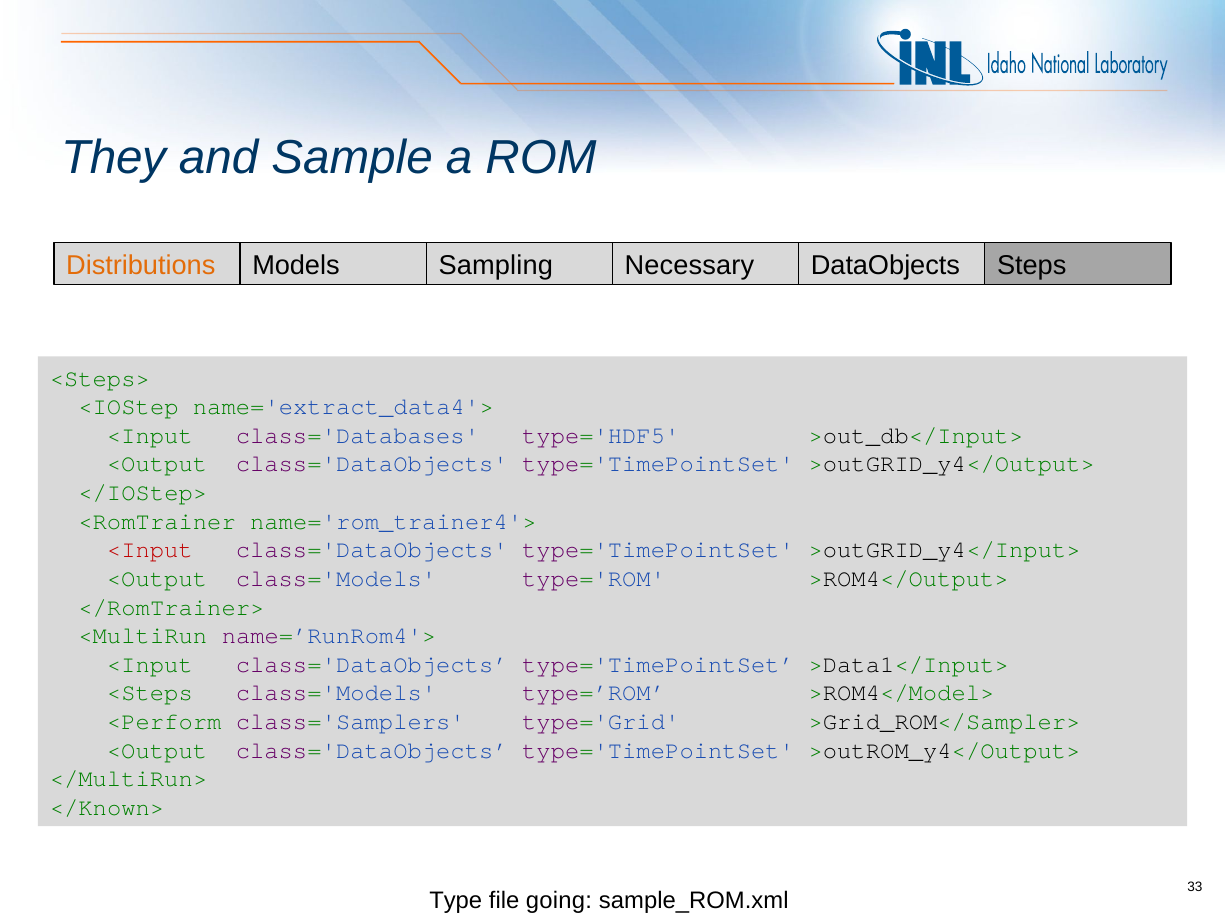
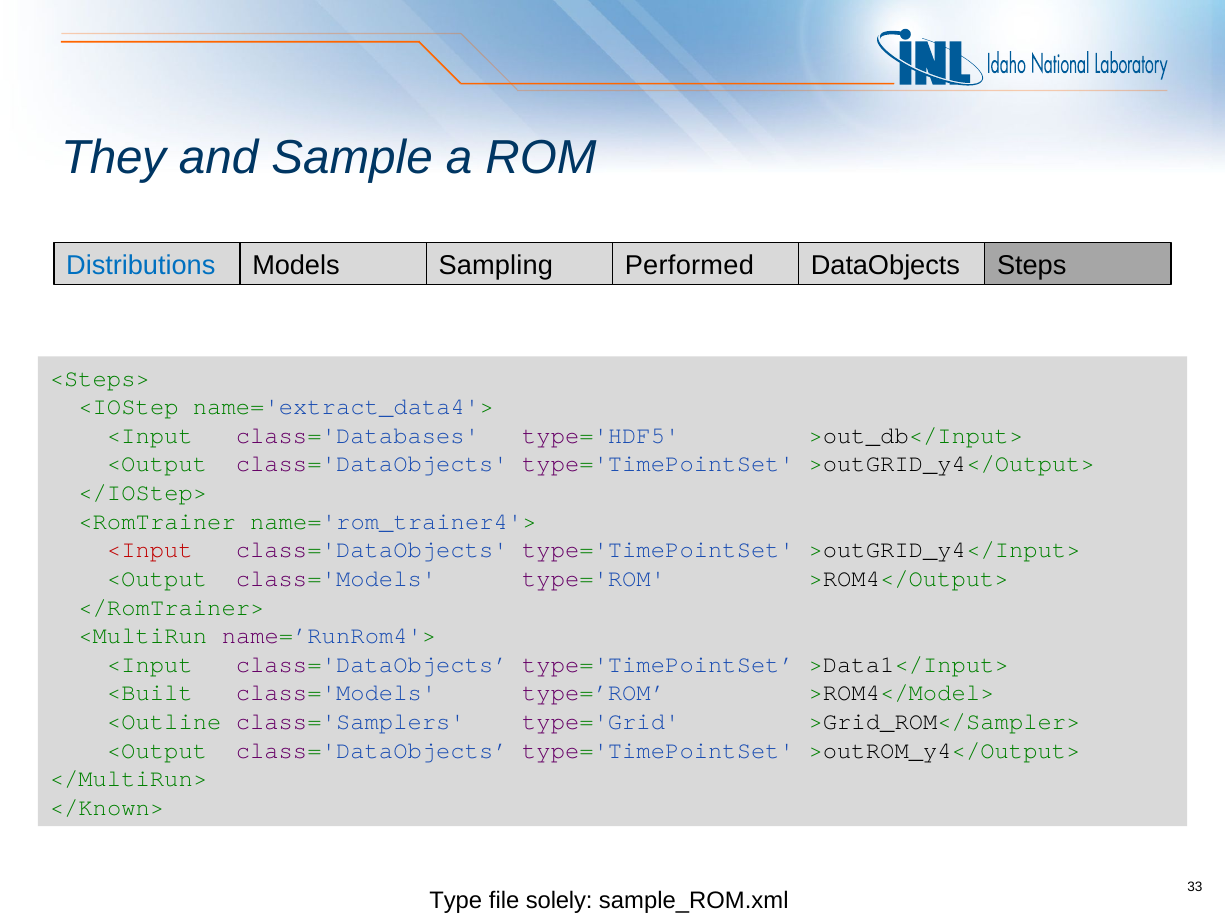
Distributions colour: orange -> blue (141, 265)
Necessary: Necessary -> Performed (689, 265)
<Steps: <Steps -> <Built (150, 693)
<Perform: <Perform -> <Outline (164, 721)
going: going -> solely (559, 900)
